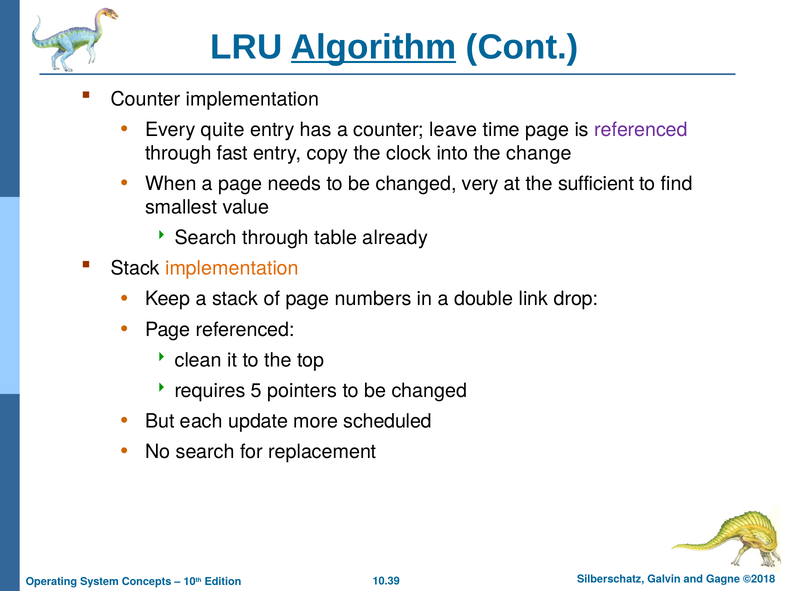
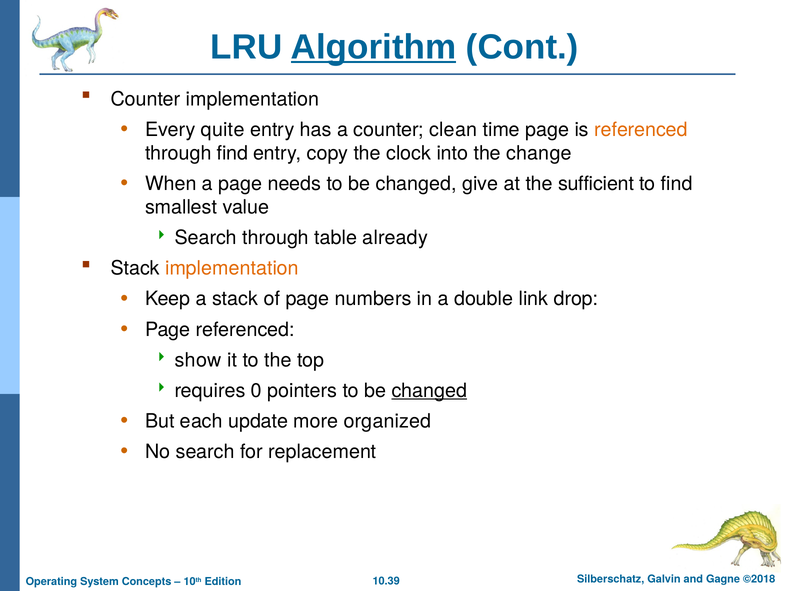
leave: leave -> clean (453, 130)
referenced colour: purple -> orange (641, 130)
through fast: fast -> find (232, 153)
very: very -> give (480, 184)
clean: clean -> show (198, 360)
5: 5 -> 0 (256, 391)
changed underline: none -> present (429, 391)
scheduled: scheduled -> organized (387, 421)
